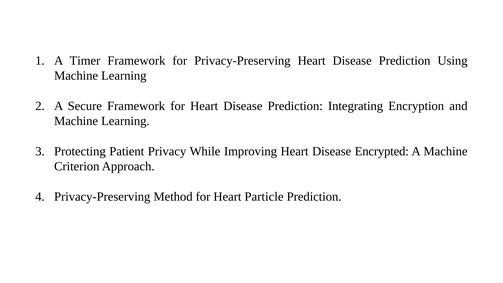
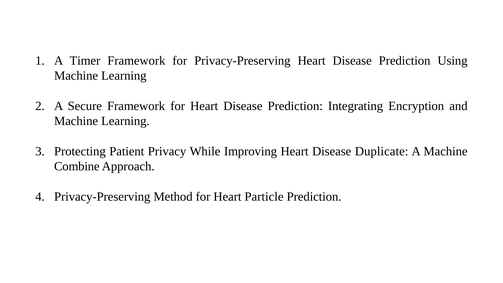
Encrypted: Encrypted -> Duplicate (382, 151)
Criterion: Criterion -> Combine (77, 166)
